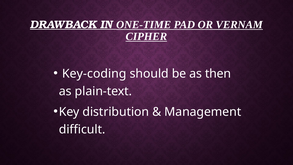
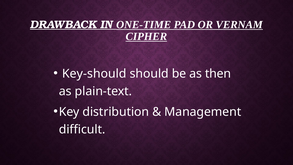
Key-coding: Key-coding -> Key-should (94, 74)
